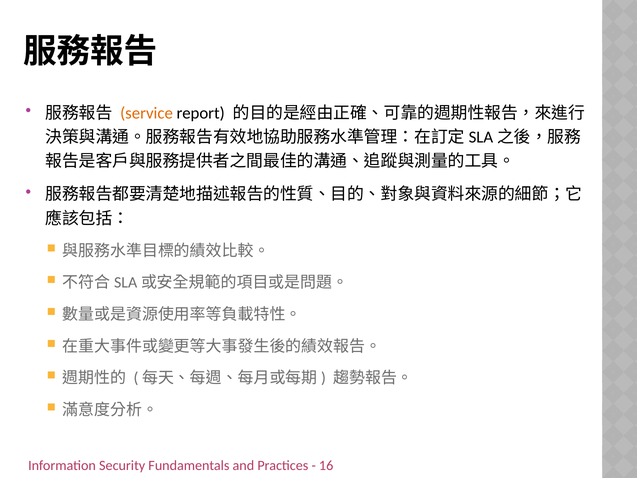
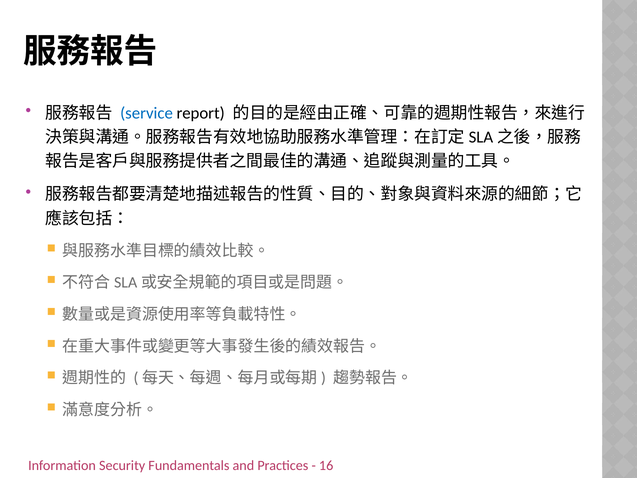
service colour: orange -> blue (147, 113)
